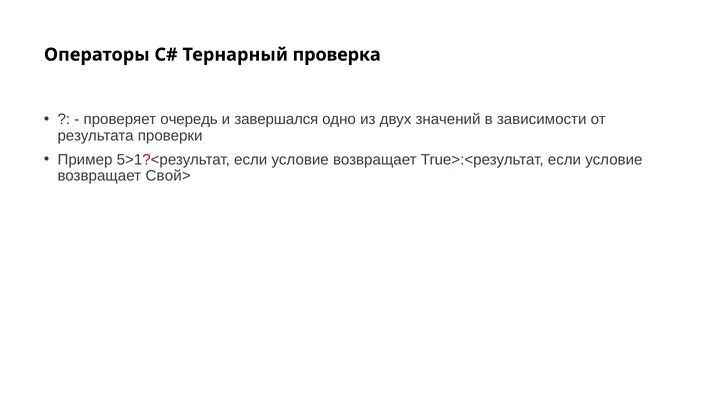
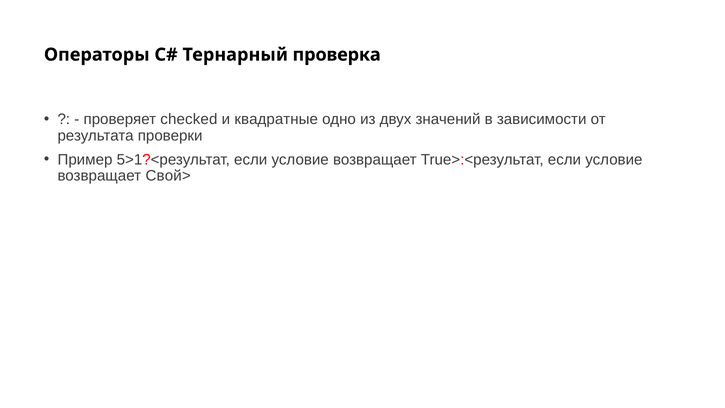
очередь: очередь -> checked (189, 119)
завершался: завершался -> квадратные (276, 119)
